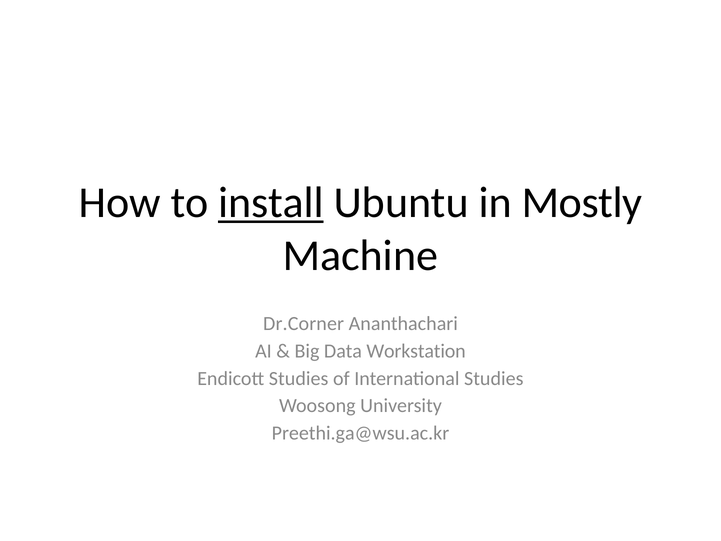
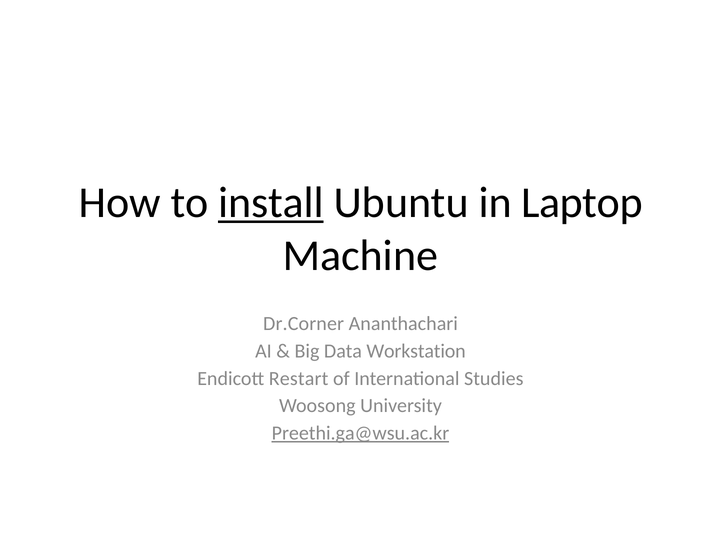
Mostly: Mostly -> Laptop (582, 203)
Endicott Studies: Studies -> Restart (299, 378)
Preethi.ga@wsu.ac.kr underline: none -> present (360, 433)
